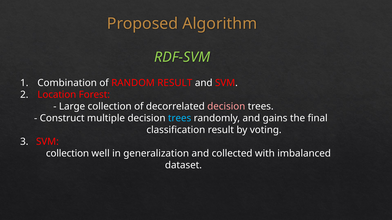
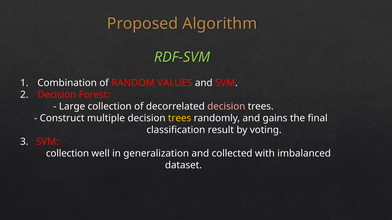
RANDOM RESULT: RESULT -> VALUES (175, 83)
Location: Location -> Decision (57, 95)
trees colour: light blue -> yellow (180, 118)
